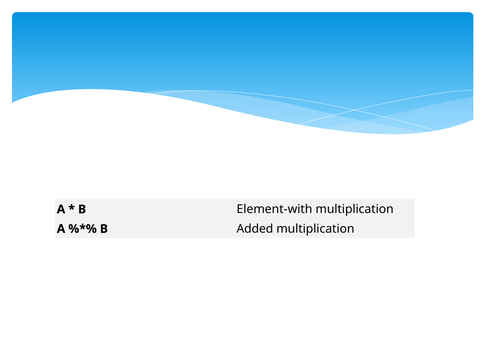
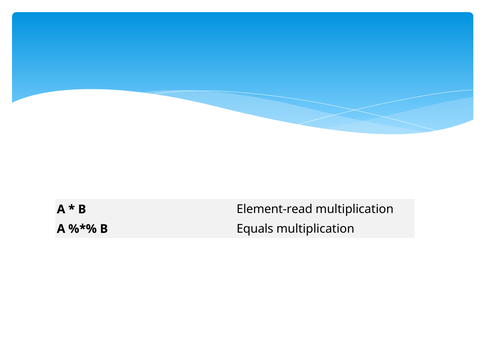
Element-with: Element-with -> Element-read (275, 209)
Added: Added -> Equals (255, 229)
